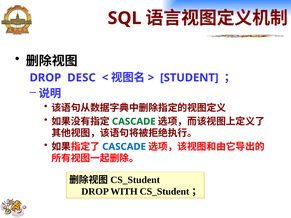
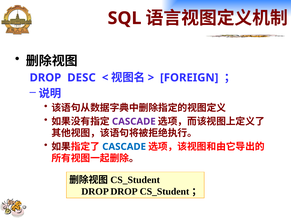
STUDENT: STUDENT -> FOREIGN (189, 78)
CASCADE colour: green -> purple (134, 122)
DROP WITH: WITH -> DROP (124, 192)
